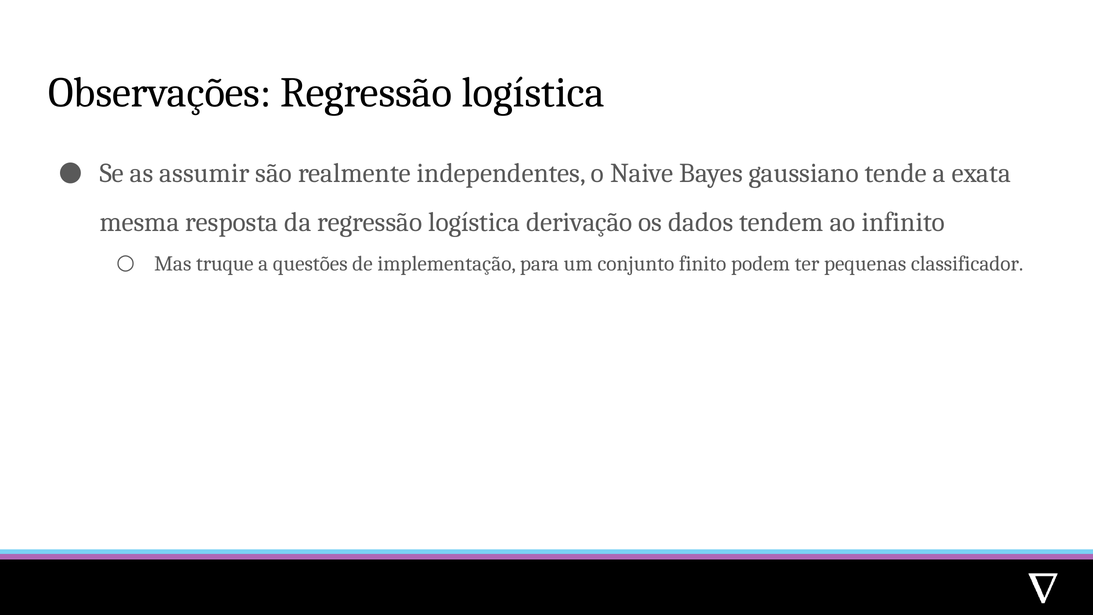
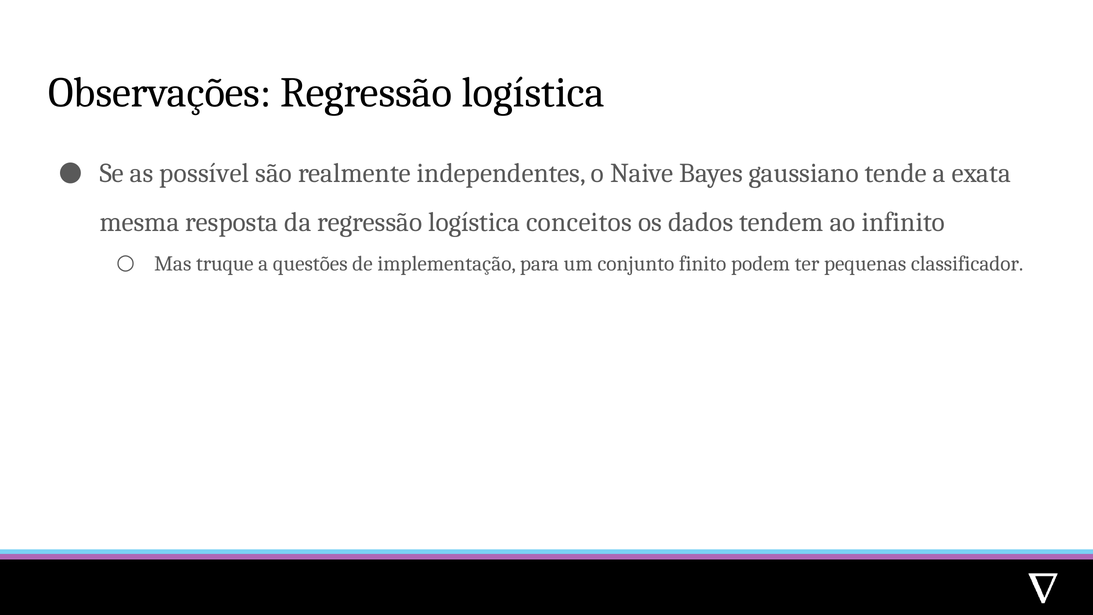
assumir: assumir -> possível (204, 173)
derivação: derivação -> conceitos (579, 222)
